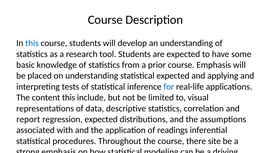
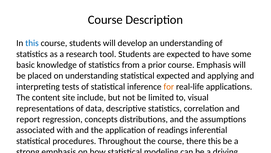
for colour: blue -> orange (169, 86)
content this: this -> site (69, 97)
regression expected: expected -> concepts (101, 119)
there site: site -> this (214, 141)
